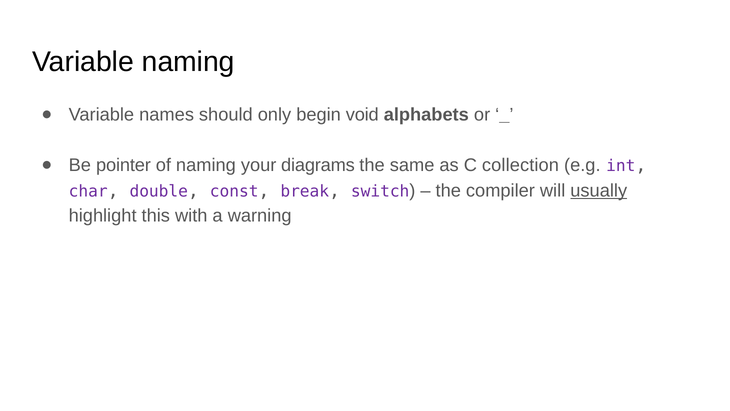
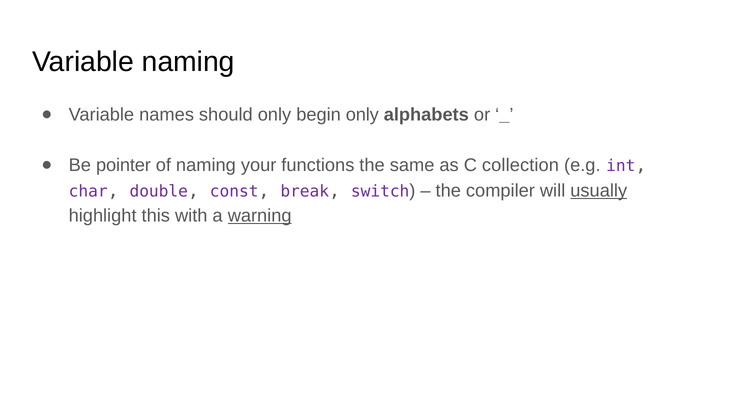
begin void: void -> only (362, 115)
diagrams: diagrams -> functions (318, 165)
warning underline: none -> present (260, 216)
